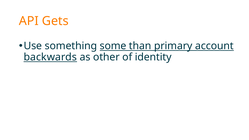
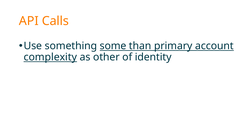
Gets: Gets -> Calls (55, 21)
backwards: backwards -> complexity (50, 57)
